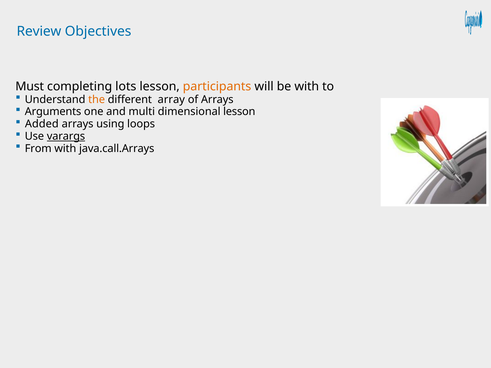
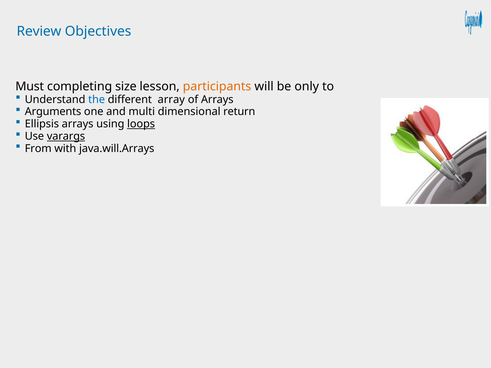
lots: lots -> size (126, 86)
be with: with -> only (307, 86)
the colour: orange -> blue (97, 99)
dimensional lesson: lesson -> return (239, 112)
Added: Added -> Ellipsis (42, 124)
loops underline: none -> present (141, 124)
java.call.Arrays: java.call.Arrays -> java.will.Arrays (117, 149)
